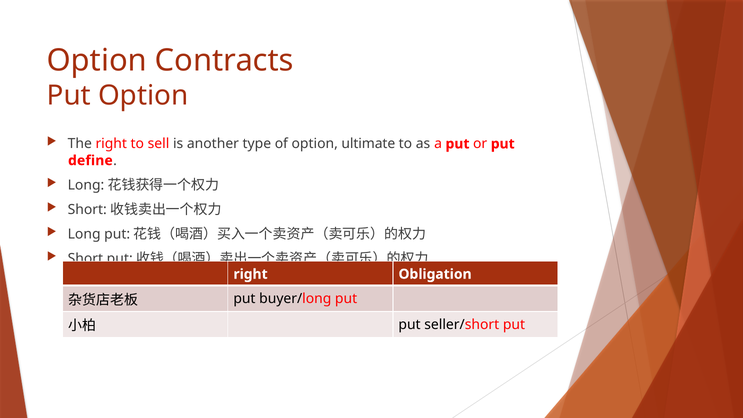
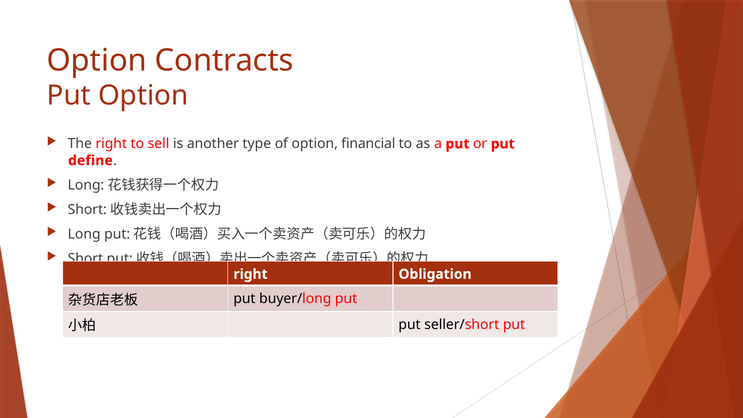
ultimate: ultimate -> financial (368, 144)
